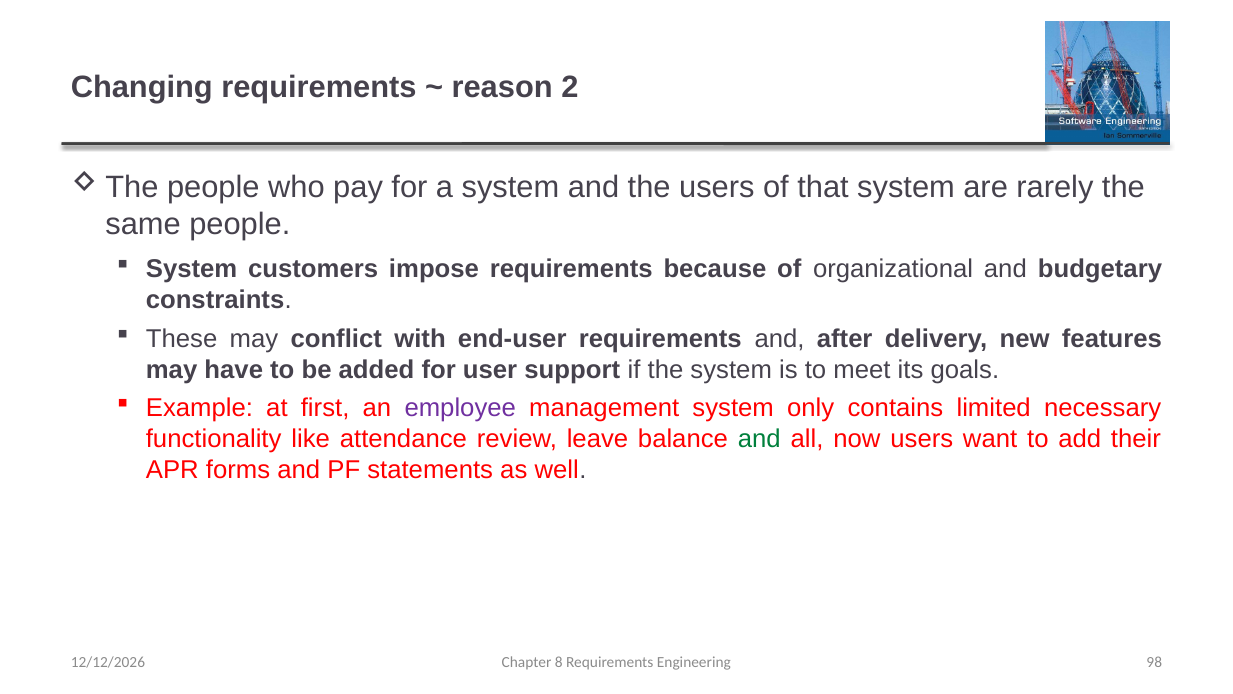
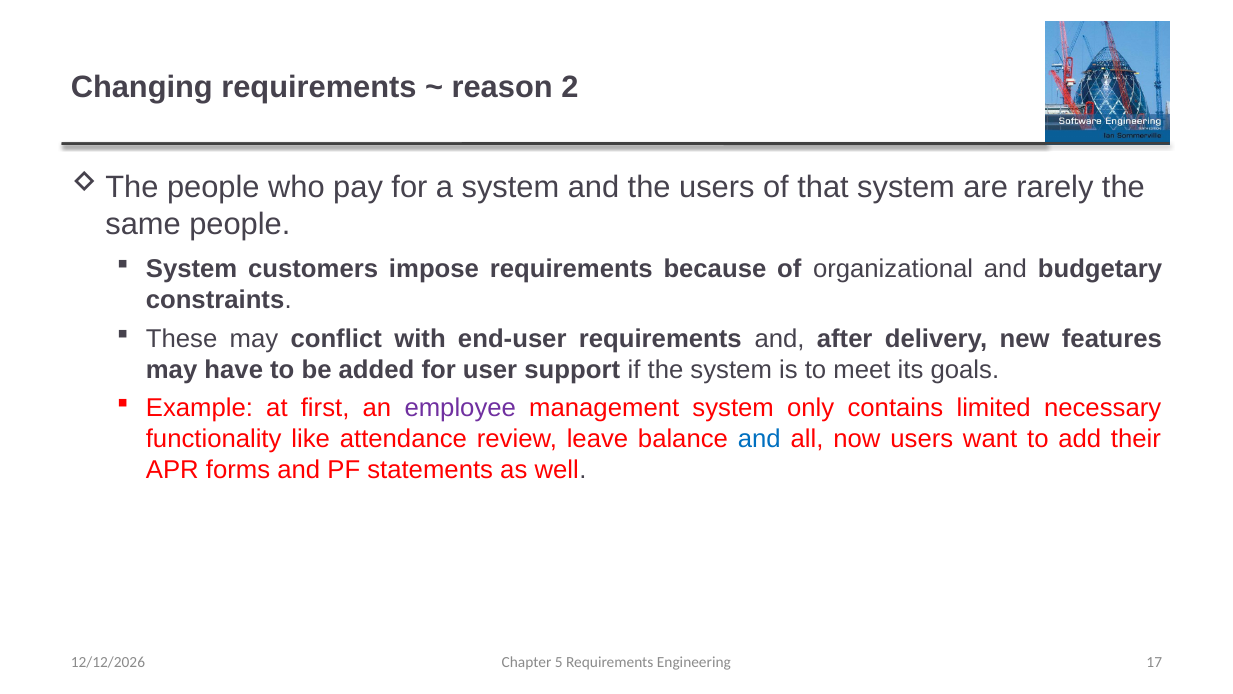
and colour: green -> blue (759, 439)
8: 8 -> 5 (559, 662)
98: 98 -> 17 (1154, 662)
